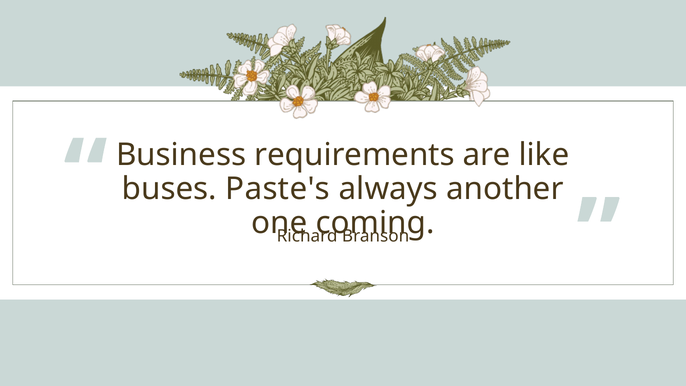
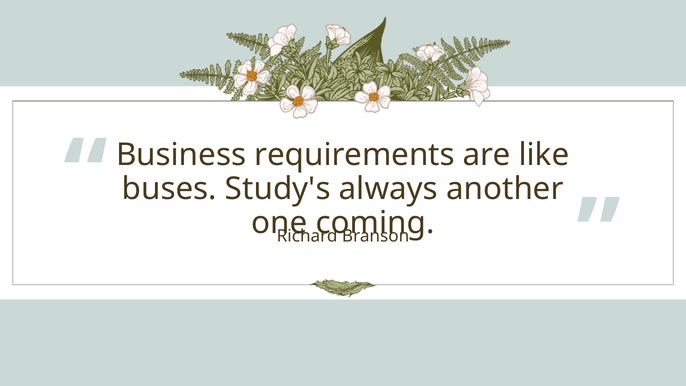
Paste's: Paste's -> Study's (278, 189)
